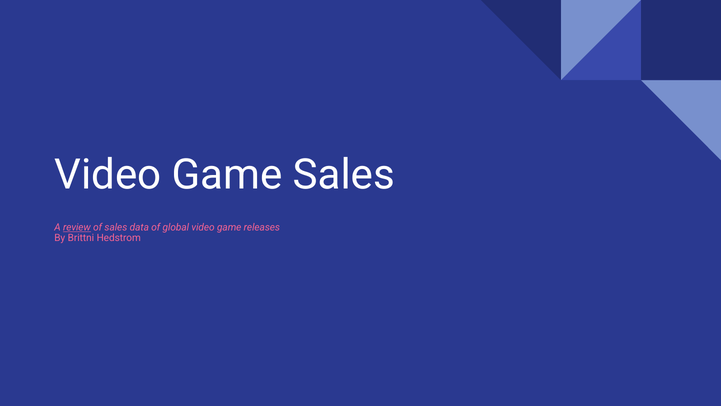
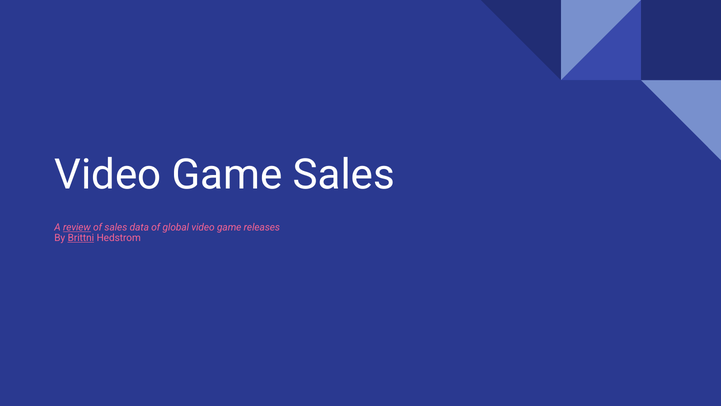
Brittni underline: none -> present (81, 238)
